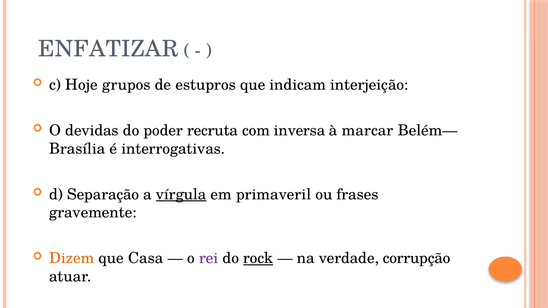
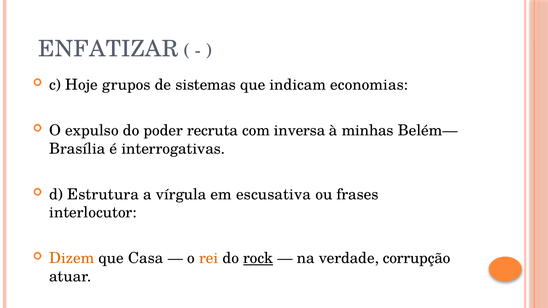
estupros: estupros -> sistemas (206, 85)
interjeição: interjeição -> economias (369, 85)
devidas: devidas -> expulso (92, 131)
marcar: marcar -> minhas (368, 131)
Separação: Separação -> Estrutura (103, 194)
vírgula underline: present -> none (181, 194)
primaveril: primaveril -> escusativa (274, 194)
gravemente: gravemente -> interlocutor (93, 213)
rei colour: purple -> orange (209, 258)
